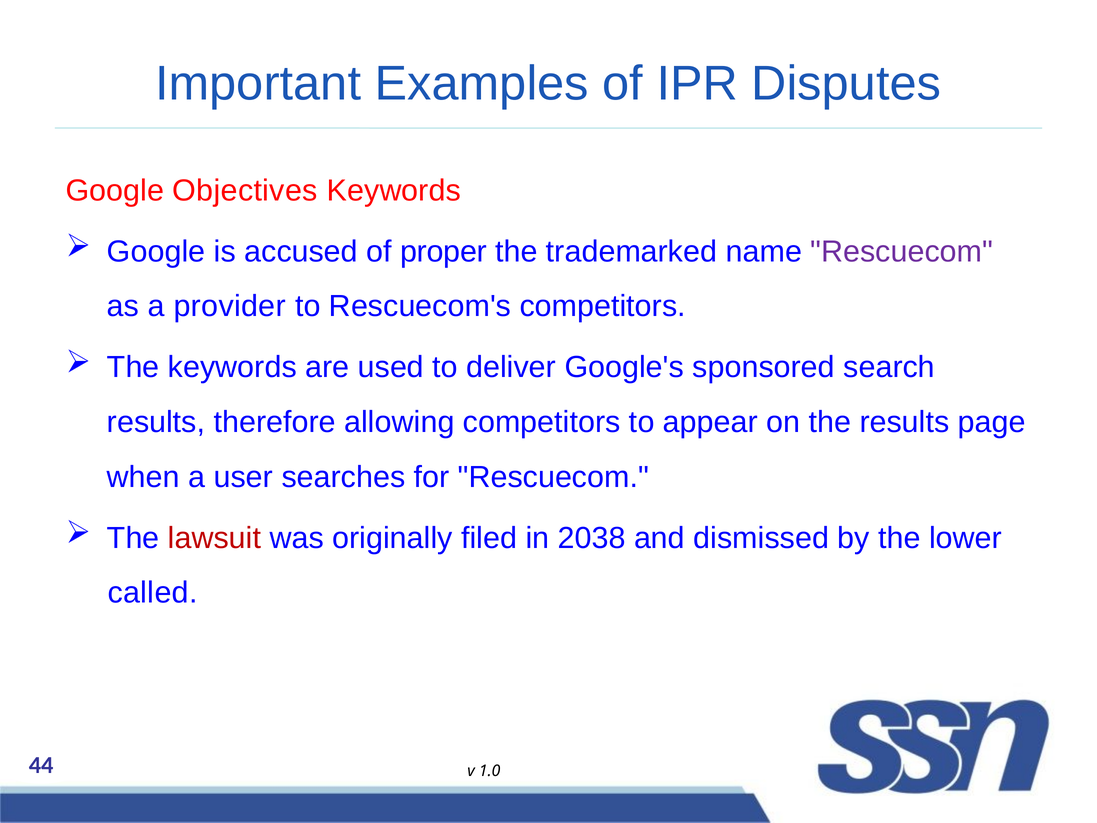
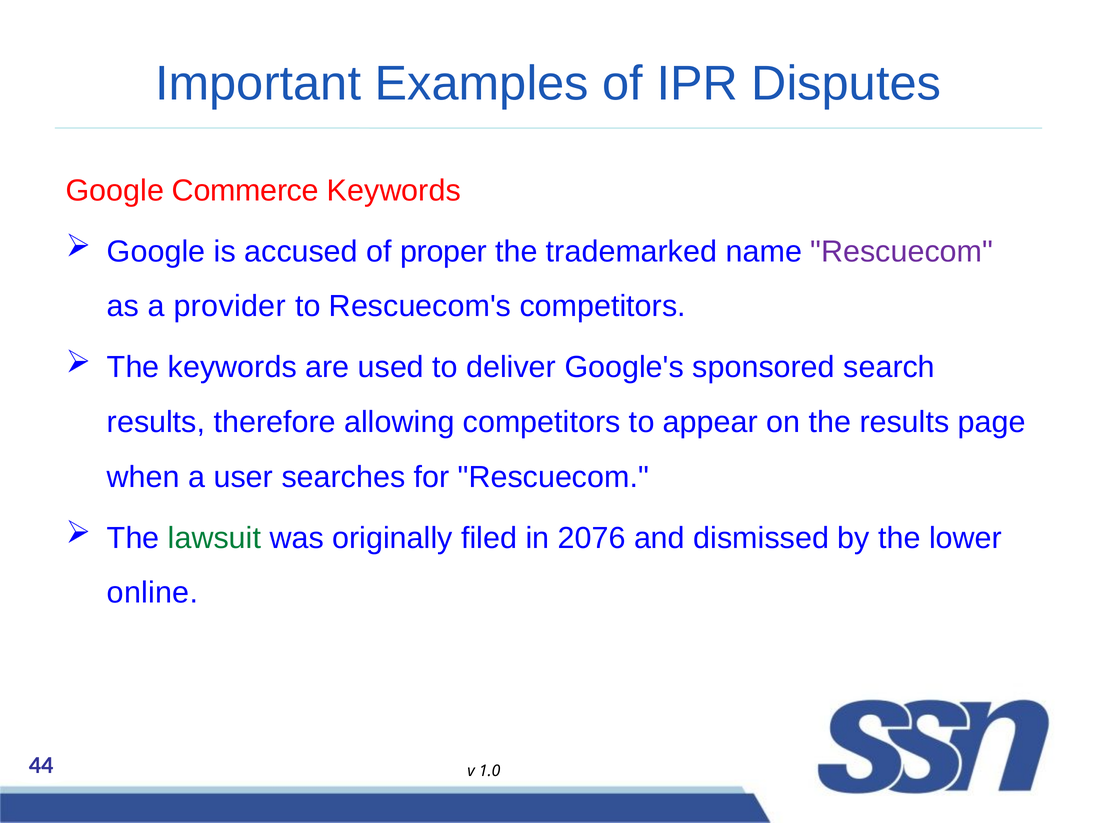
Objectives: Objectives -> Commerce (245, 190)
lawsuit colour: red -> green (215, 538)
2038: 2038 -> 2076 (592, 538)
called: called -> online (153, 593)
